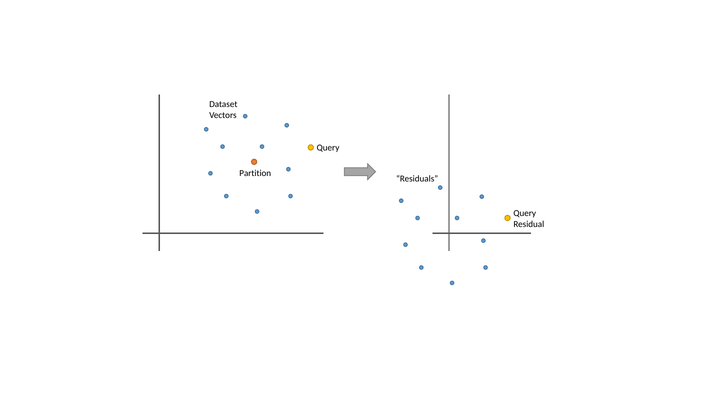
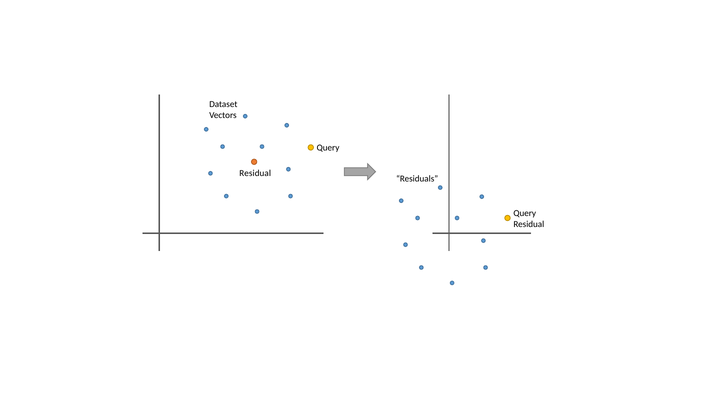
Partition: Partition -> Residual (255, 173)
